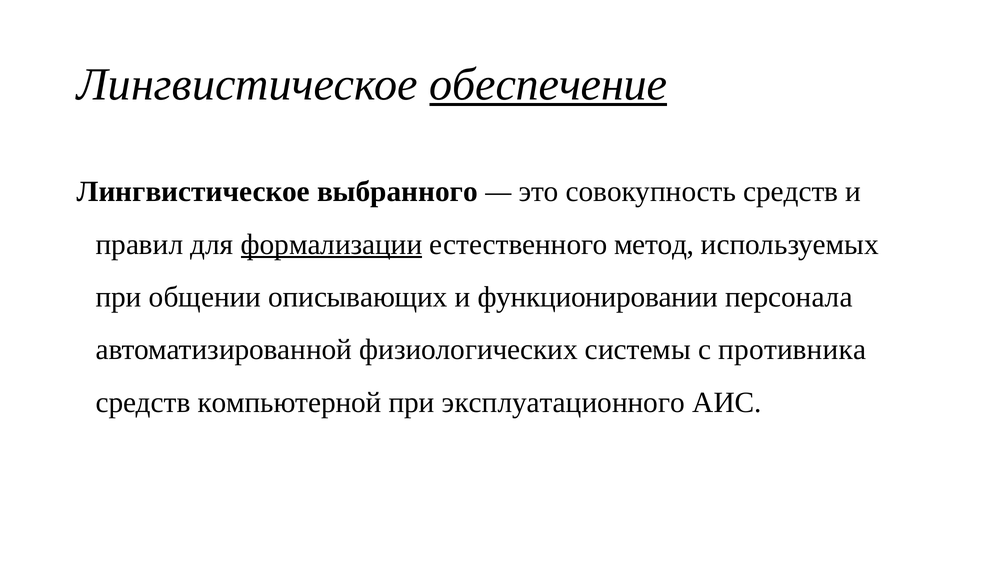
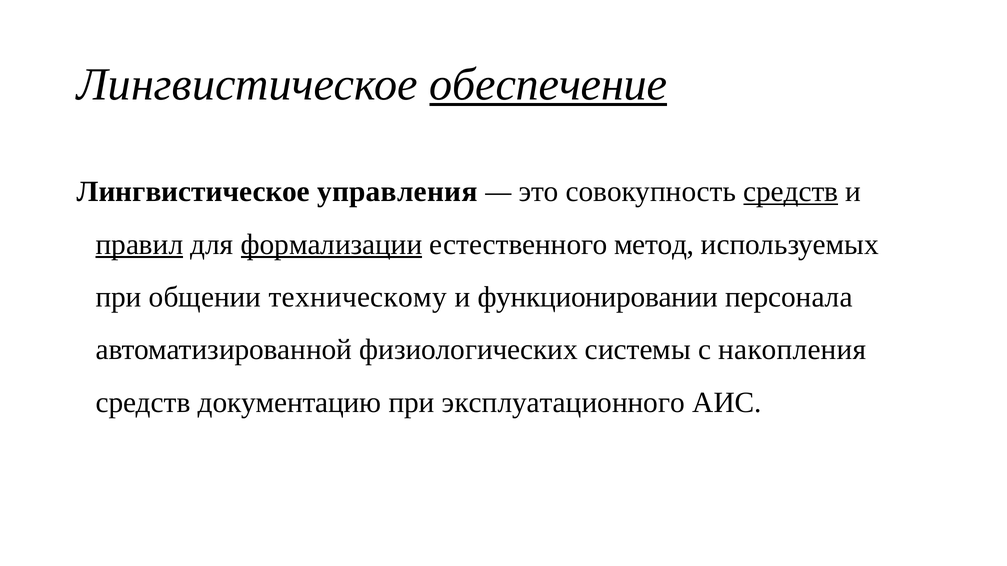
выбранного: выбранного -> управления (397, 192)
средств underline: none -> present (791, 192)
правил underline: none -> present (139, 245)
описывающих: описывающих -> техническому (358, 297)
противника: противника -> накопления (792, 350)
компьютерной: компьютерной -> документацию (290, 403)
